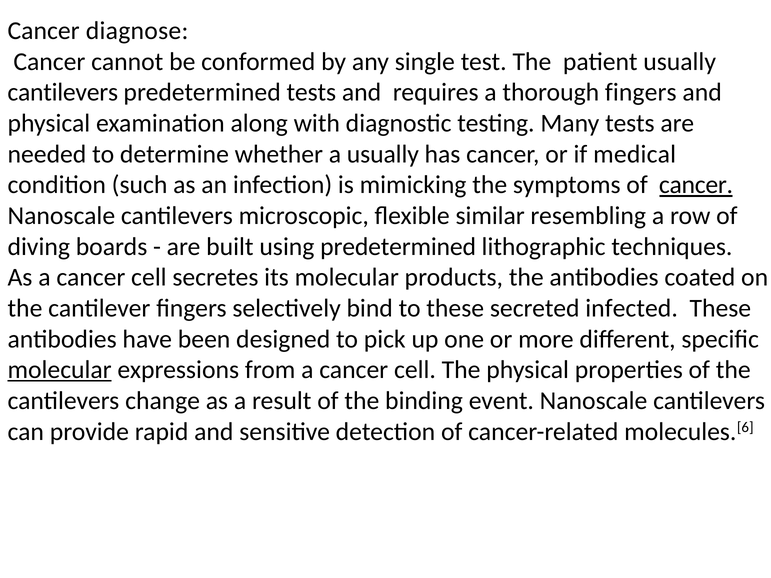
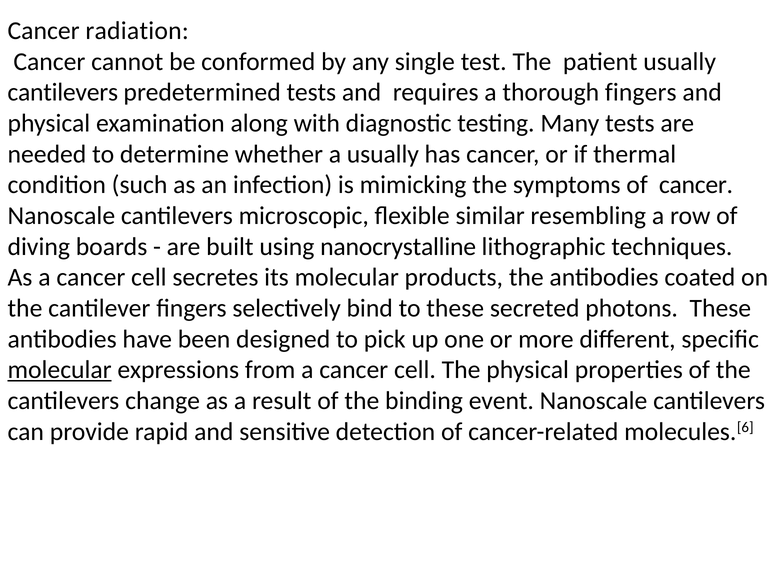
diagnose: diagnose -> radiation (137, 31)
medical: medical -> thermal (635, 154)
cancer underline: present -> none (696, 185)
using predetermined: predetermined -> nanocrystalline (398, 247)
infected: infected -> photons (632, 308)
